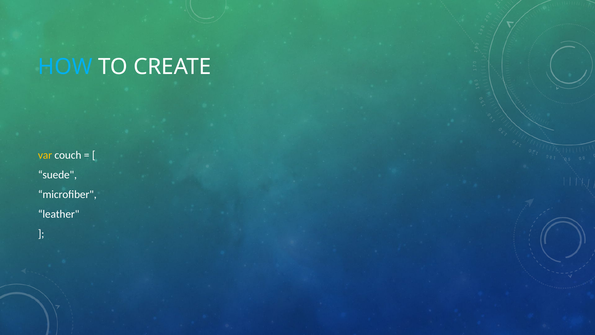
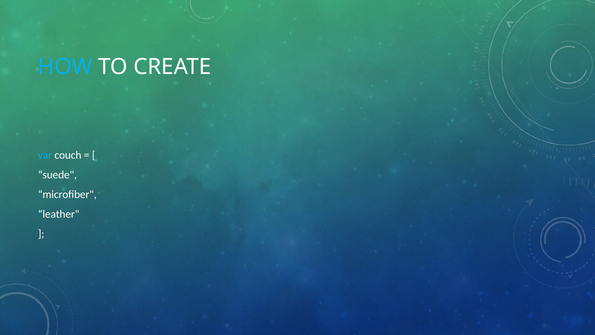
var colour: yellow -> light blue (45, 155)
